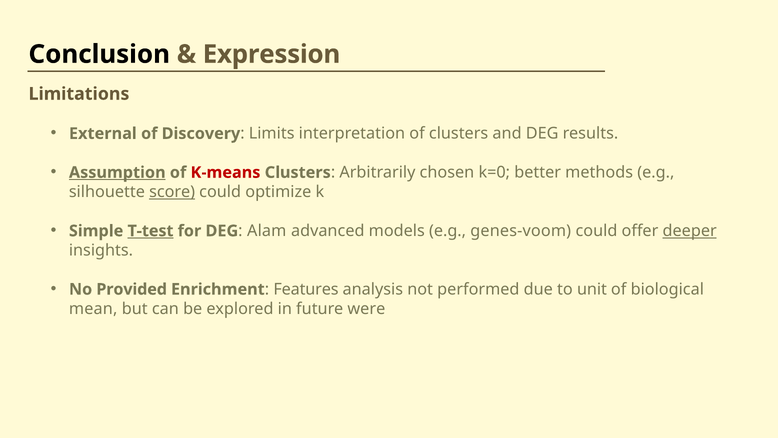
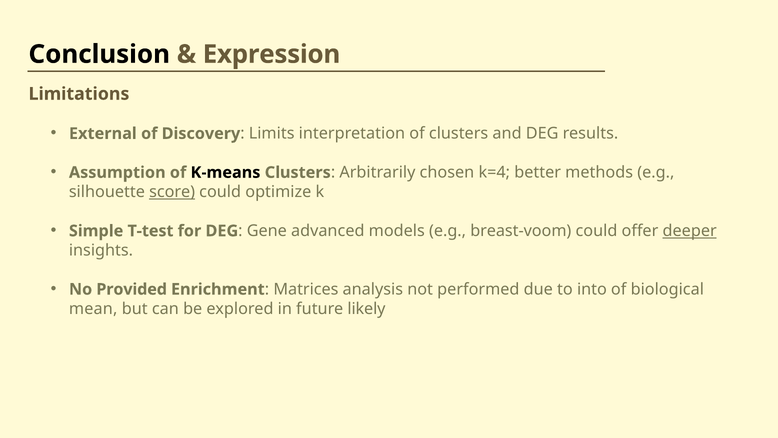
Assumption underline: present -> none (117, 172)
K-means colour: red -> black (225, 172)
k=0: k=0 -> k=4 (494, 172)
T-test underline: present -> none (150, 231)
Alam: Alam -> Gene (267, 231)
genes-voom: genes-voom -> breast-voom (521, 231)
Features: Features -> Matrices (306, 289)
unit: unit -> into (592, 289)
were: were -> likely (366, 309)
